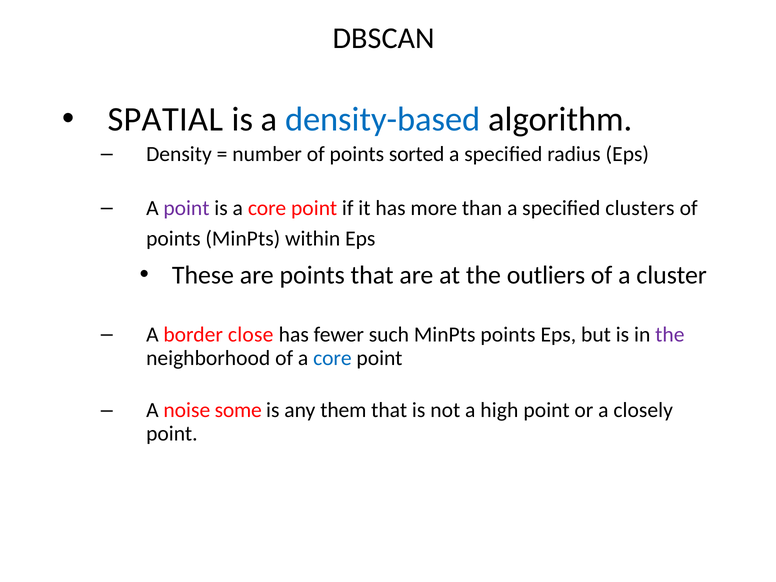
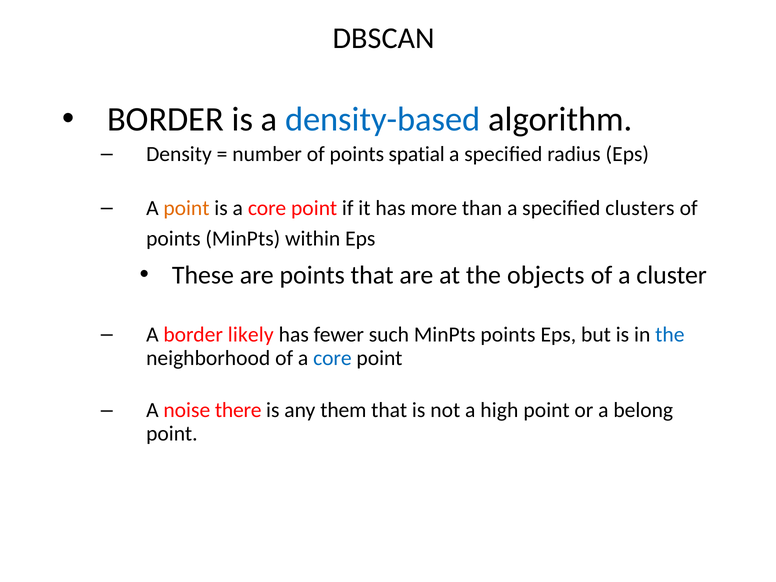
SPATIAL: SPATIAL -> BORDER (166, 119)
sorted: sorted -> spatial (417, 154)
point colour: purple -> orange (186, 208)
outliers: outliers -> objects (546, 275)
close: close -> likely (251, 335)
the colour: purple -> blue (670, 335)
some: some -> there (238, 410)
closely: closely -> belong (643, 410)
